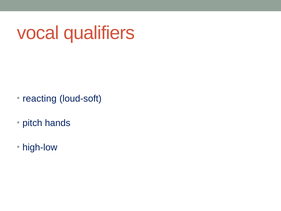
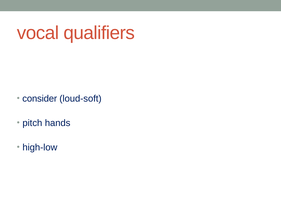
reacting: reacting -> consider (40, 99)
